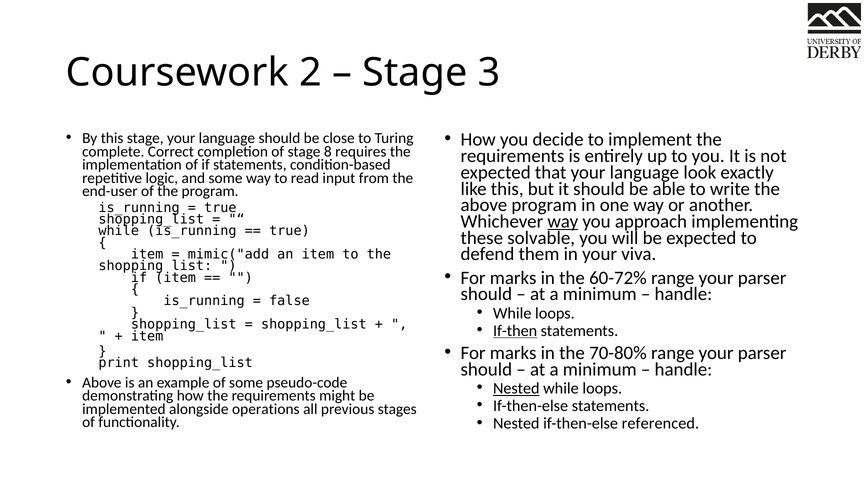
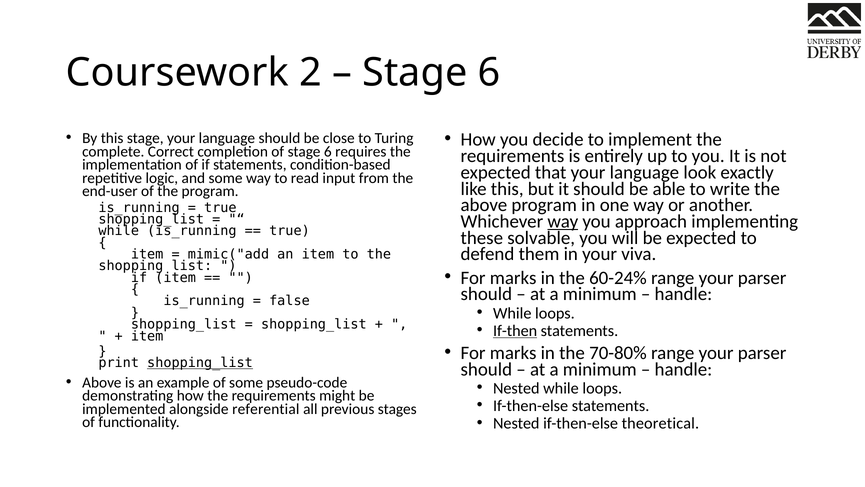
3: 3 -> 6 (489, 73)
of stage 8: 8 -> 6 (328, 152)
60-72%: 60-72% -> 60-24% (618, 278)
shopping_list underline: none -> present (200, 363)
Nested underline: present -> none (516, 388)
operations: operations -> referential (266, 409)
referenced: referenced -> theoretical (660, 423)
